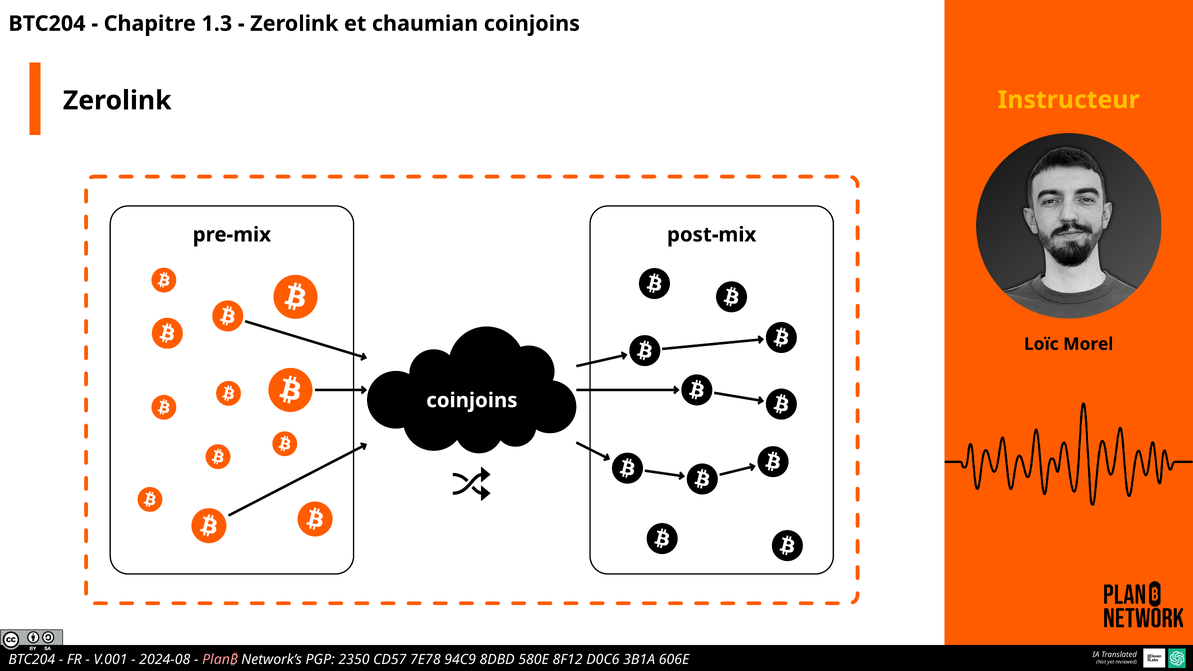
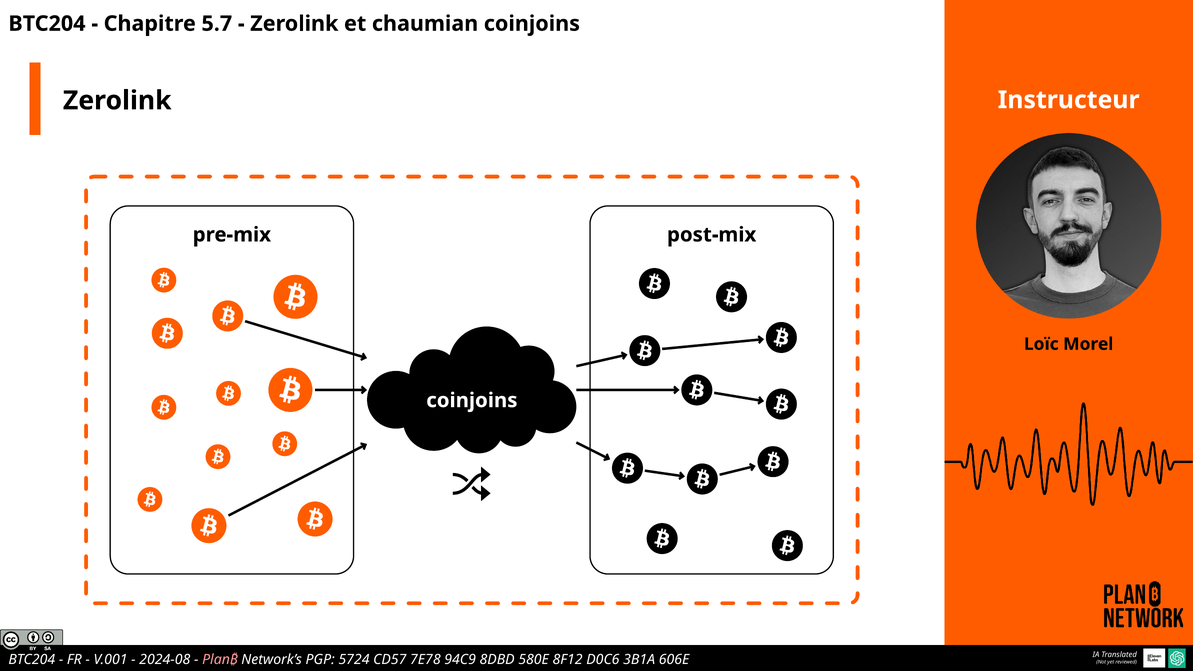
1.3: 1.3 -> 5.7 (217, 24)
Instructeur colour: yellow -> white (1069, 100)
2350: 2350 -> 5724 (354, 660)
